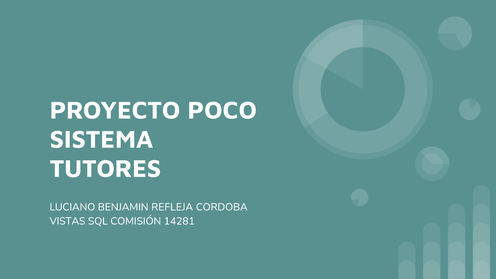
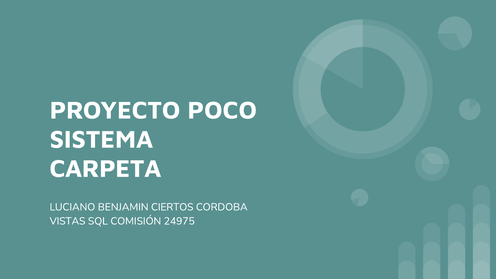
TUTORES: TUTORES -> CARPETA (105, 169)
REFLEJA: REFLEJA -> CIERTOS (172, 207)
14281: 14281 -> 24975 (179, 221)
